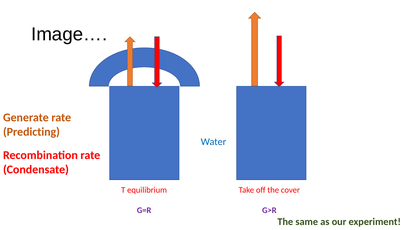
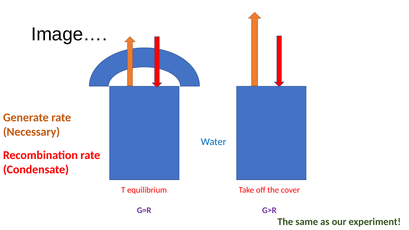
Predicting: Predicting -> Necessary (31, 132)
